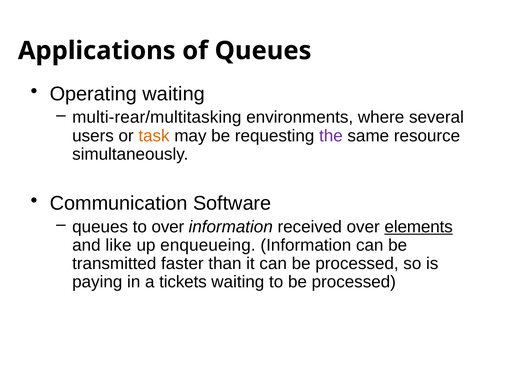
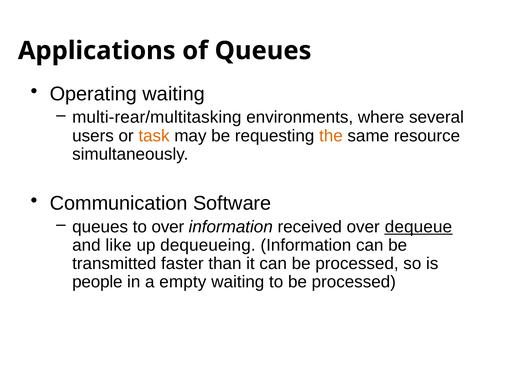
the colour: purple -> orange (331, 136)
elements: elements -> dequeue (418, 227)
enqueueing: enqueueing -> dequeueing (208, 245)
paying: paying -> people (97, 282)
tickets: tickets -> empty (183, 282)
